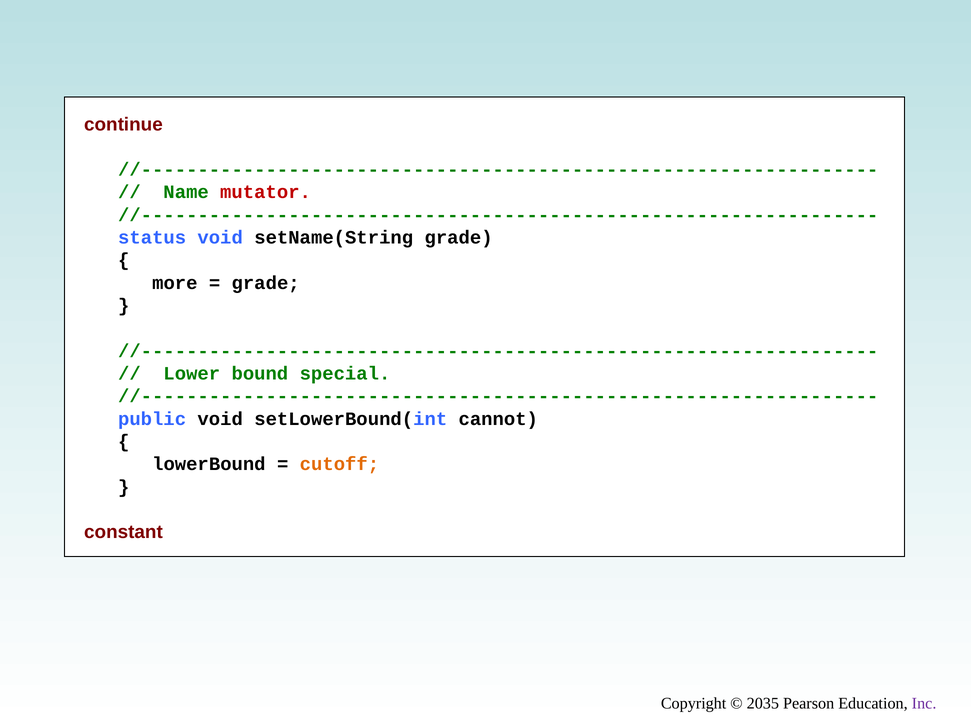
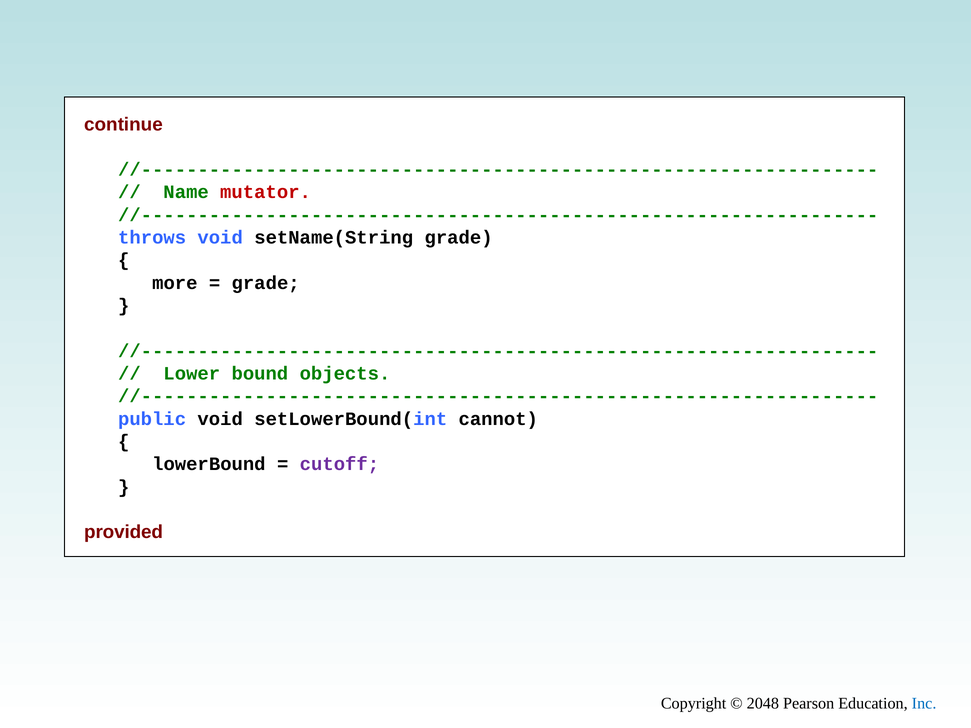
status: status -> throws (152, 238)
special: special -> objects (345, 374)
cutoff colour: orange -> purple (339, 464)
constant: constant -> provided (124, 532)
2035: 2035 -> 2048 (763, 703)
Inc colour: purple -> blue (924, 703)
